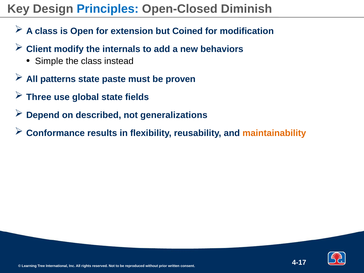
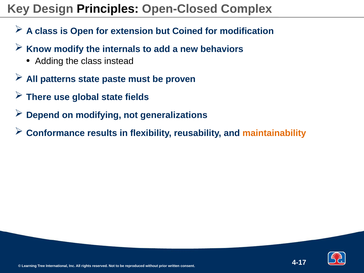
Principles colour: blue -> black (108, 9)
Diminish: Diminish -> Complex (246, 9)
Client: Client -> Know (39, 49)
Simple: Simple -> Adding (49, 61)
Three: Three -> There (39, 97)
described: described -> modifying (98, 115)
